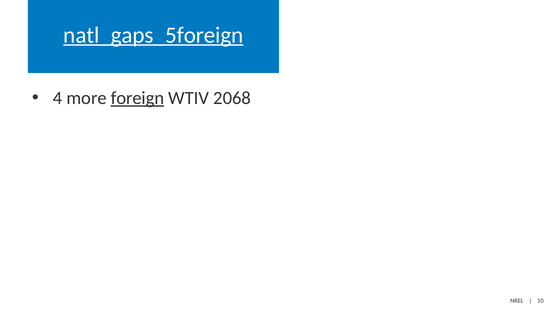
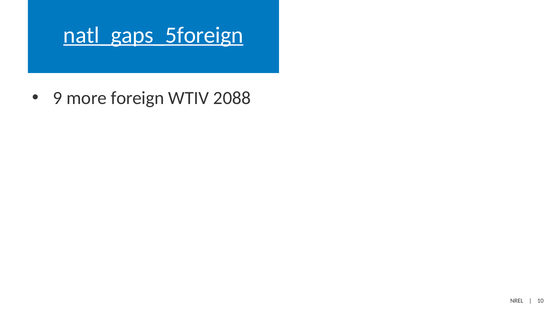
4: 4 -> 9 (58, 98)
foreign underline: present -> none (137, 98)
2068: 2068 -> 2088 (232, 98)
